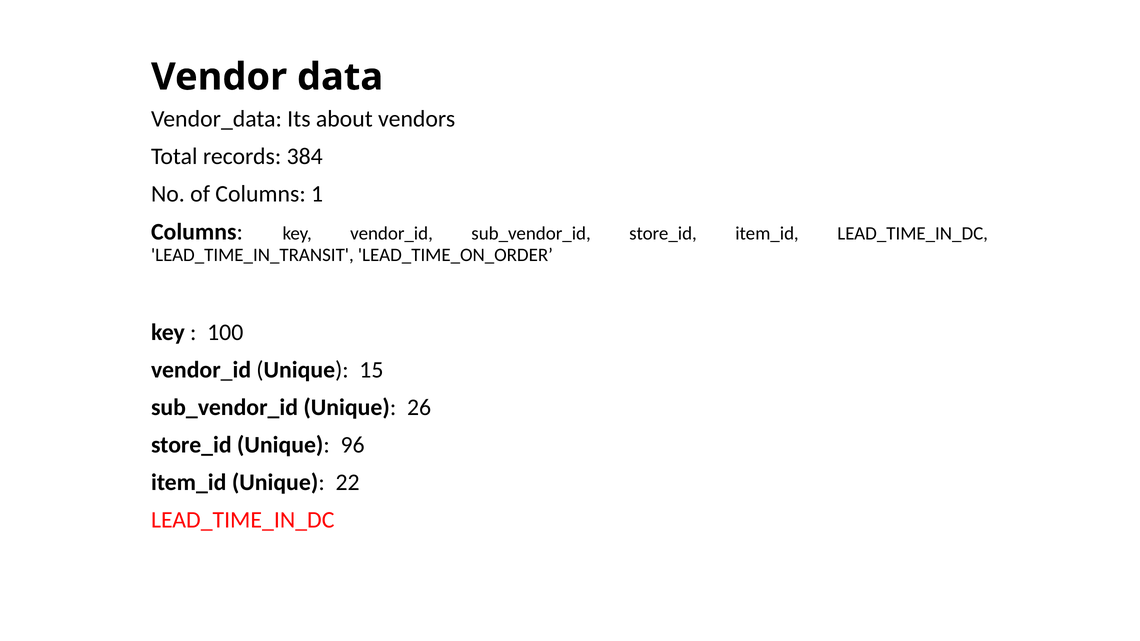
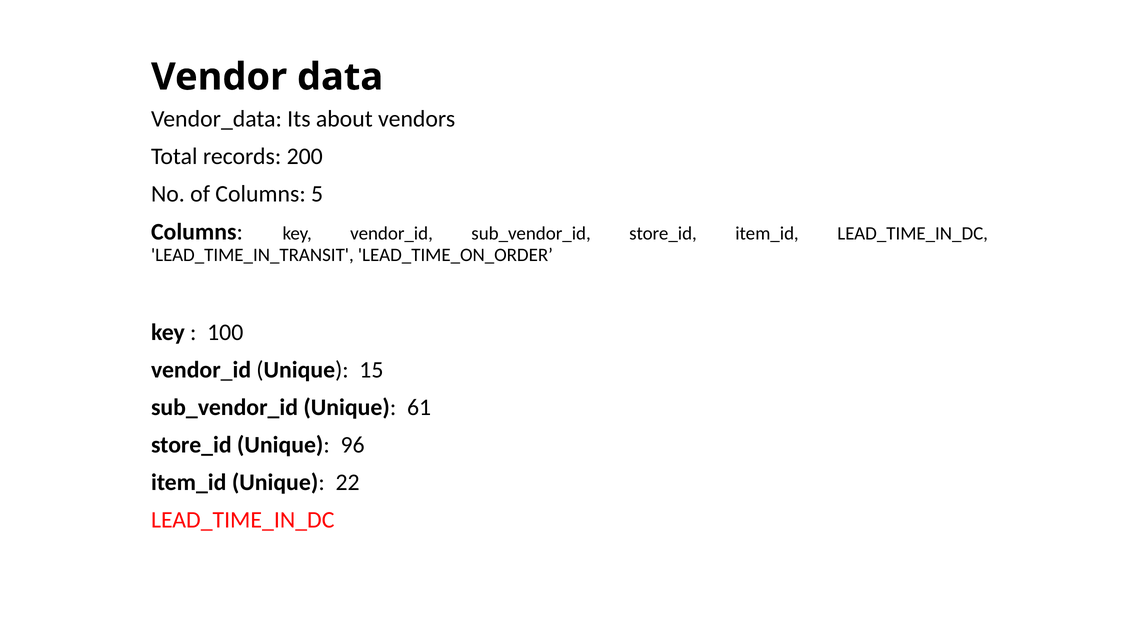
384: 384 -> 200 (305, 157)
1: 1 -> 5 (317, 194)
26: 26 -> 61 (419, 408)
